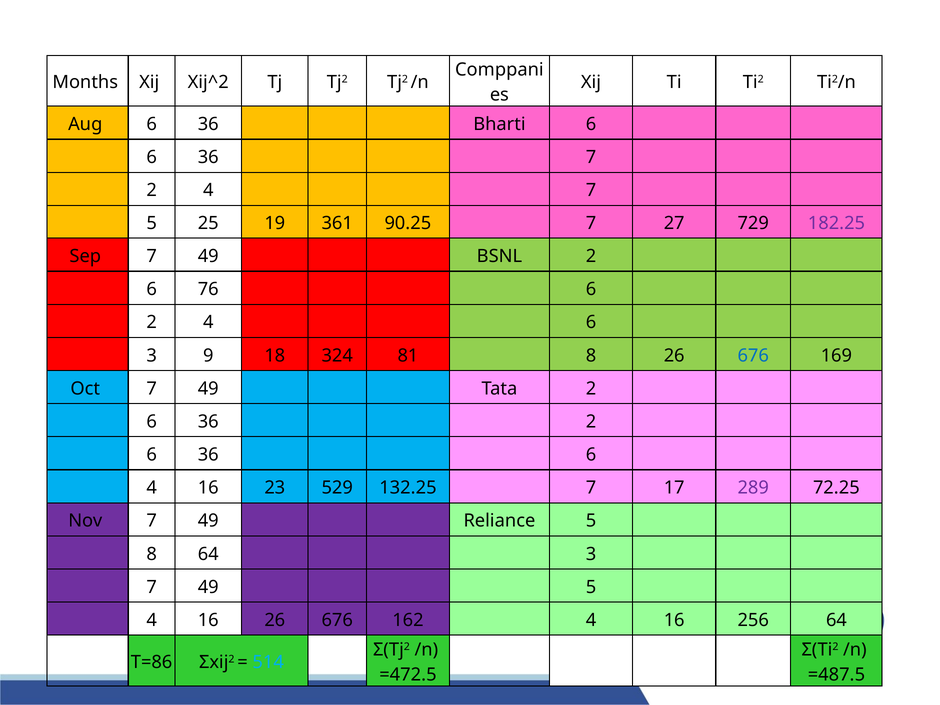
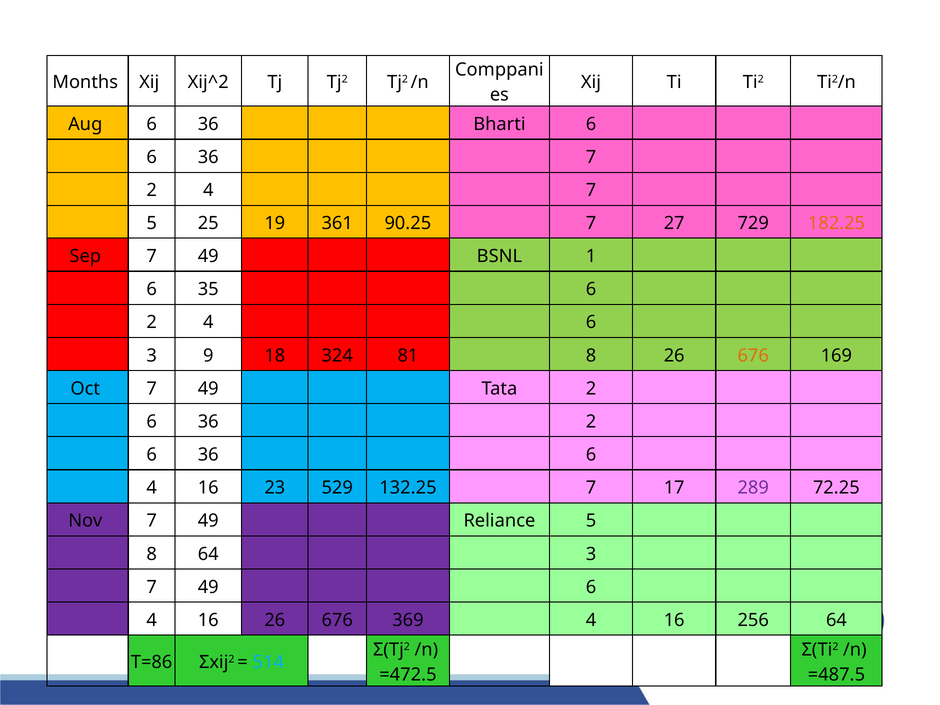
182.25 colour: purple -> orange (836, 223)
BSNL 2: 2 -> 1 (591, 256)
76: 76 -> 35 (208, 289)
676 colour: blue -> orange (753, 355)
49 5: 5 -> 6 (591, 587)
162: 162 -> 369 (408, 620)
